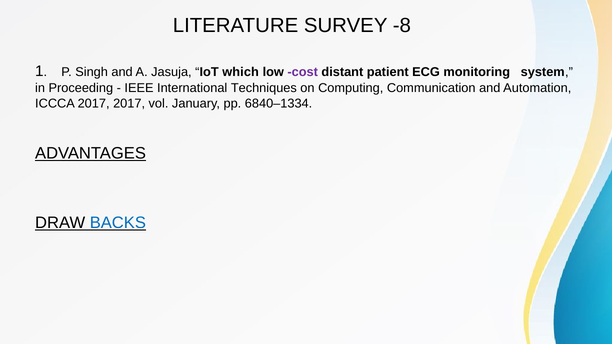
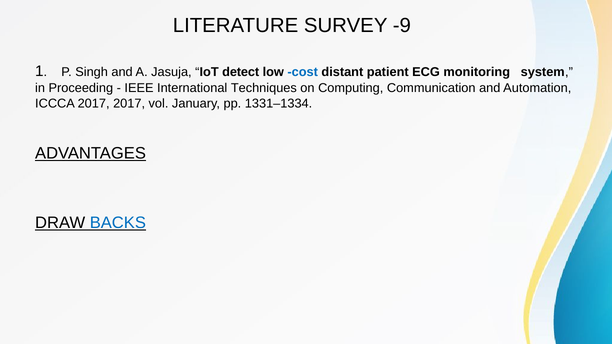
-8: -8 -> -9 (402, 26)
which: which -> detect (241, 72)
cost colour: purple -> blue (303, 72)
6840–1334: 6840–1334 -> 1331–1334 (279, 103)
